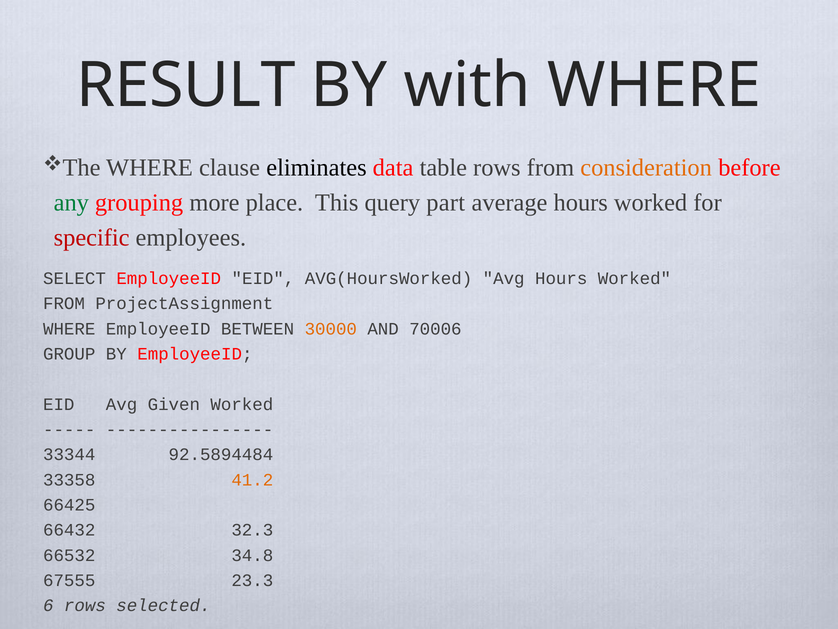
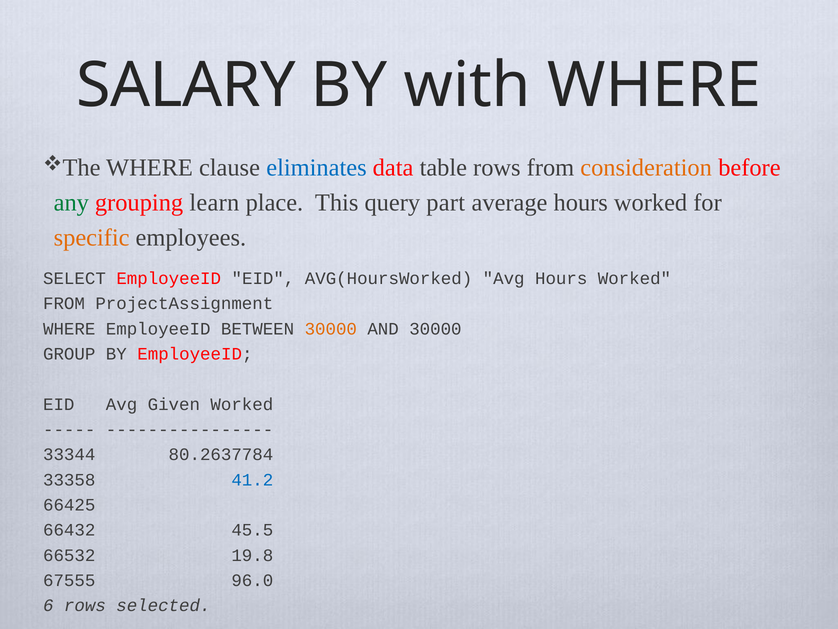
RESULT: RESULT -> SALARY (186, 86)
eliminates colour: black -> blue (316, 167)
more: more -> learn (214, 203)
specific colour: red -> orange (92, 238)
AND 70006: 70006 -> 30000 (435, 329)
92.5894484: 92.5894484 -> 80.2637784 (221, 454)
41.2 colour: orange -> blue (252, 479)
32.3: 32.3 -> 45.5 (252, 530)
34.8: 34.8 -> 19.8 (252, 555)
23.3: 23.3 -> 96.0 (252, 580)
